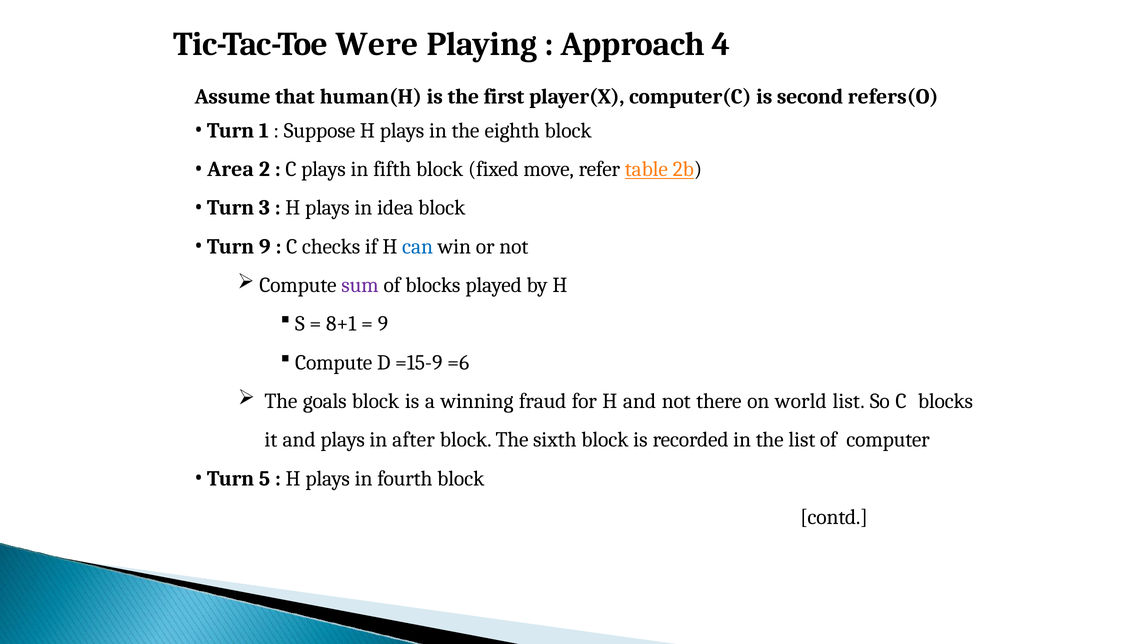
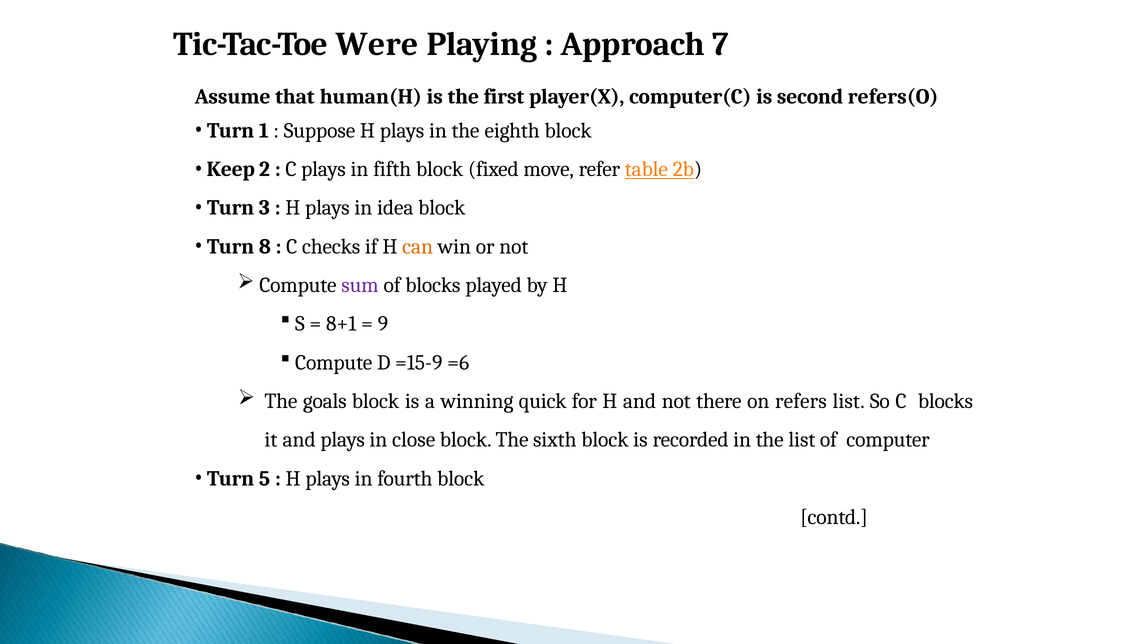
4: 4 -> 7 (721, 44)
Area: Area -> Keep (231, 169)
Turn 9: 9 -> 8 (265, 247)
can colour: blue -> orange (418, 247)
fraud: fraud -> quick (543, 401)
world: world -> refers (801, 401)
after: after -> close (414, 440)
